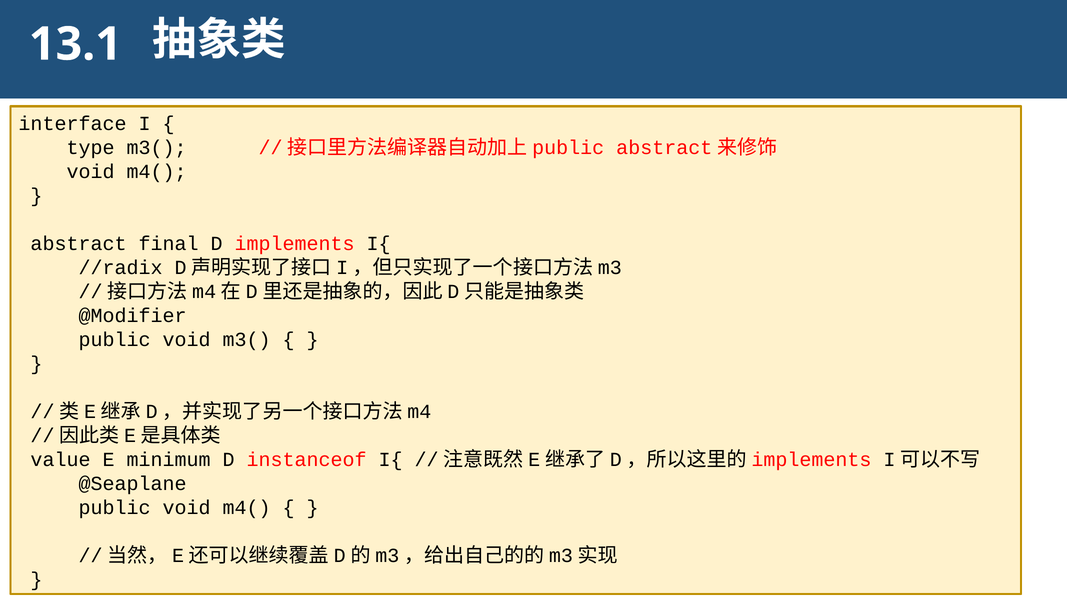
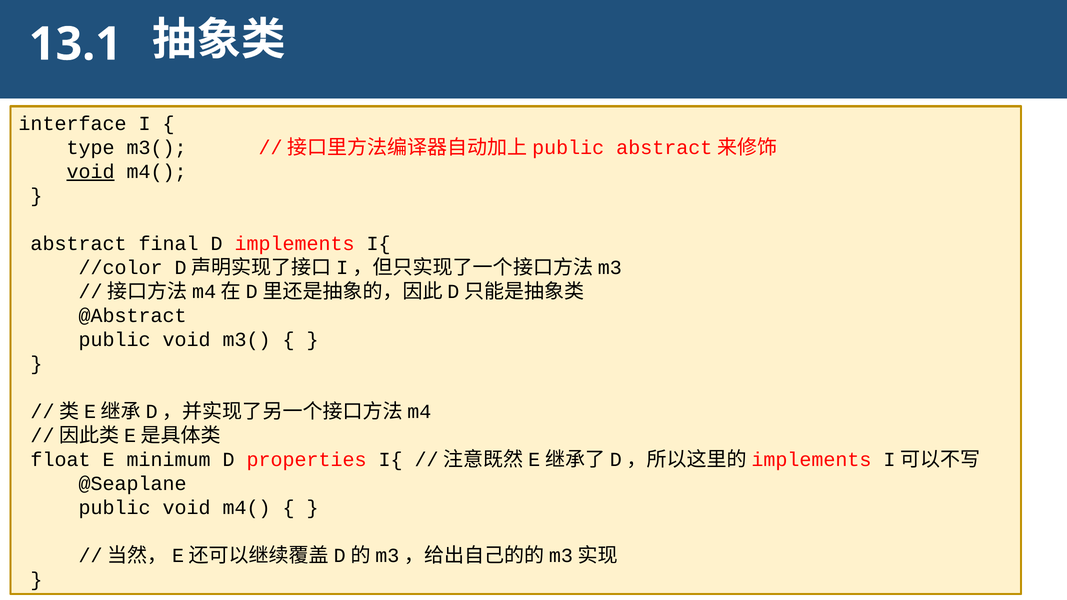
void underline: none -> present (91, 172)
//radix: //radix -> //color (121, 268)
@Modifier: @Modifier -> @Abstract (133, 316)
value: value -> float (61, 460)
instanceof: instanceof -> properties (307, 460)
